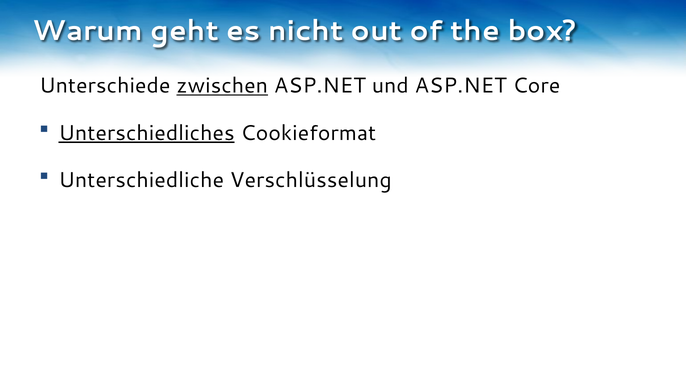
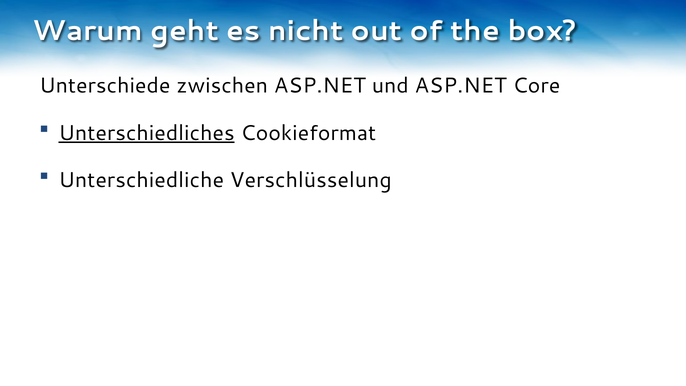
zwischen underline: present -> none (222, 86)
